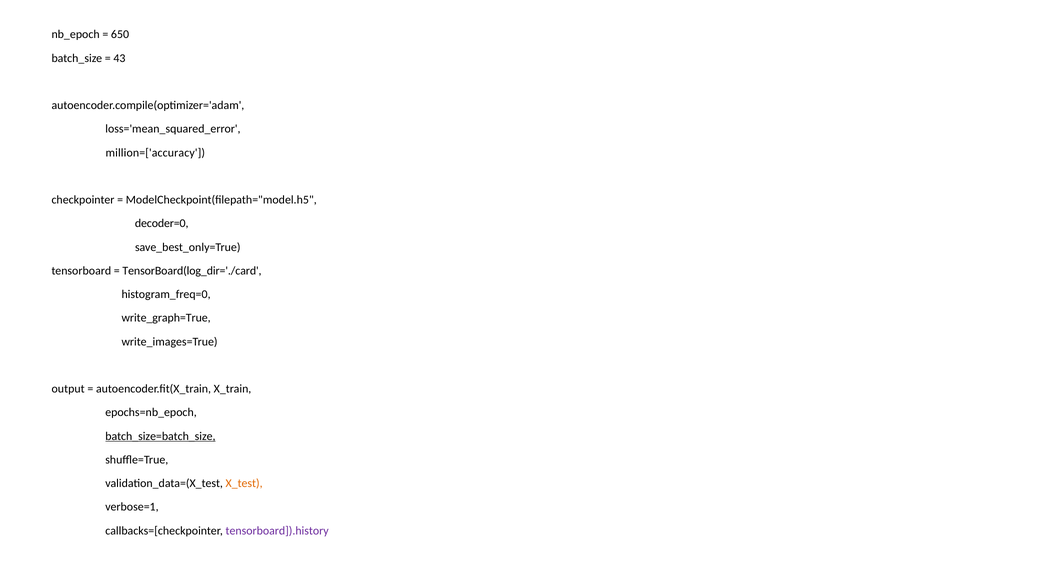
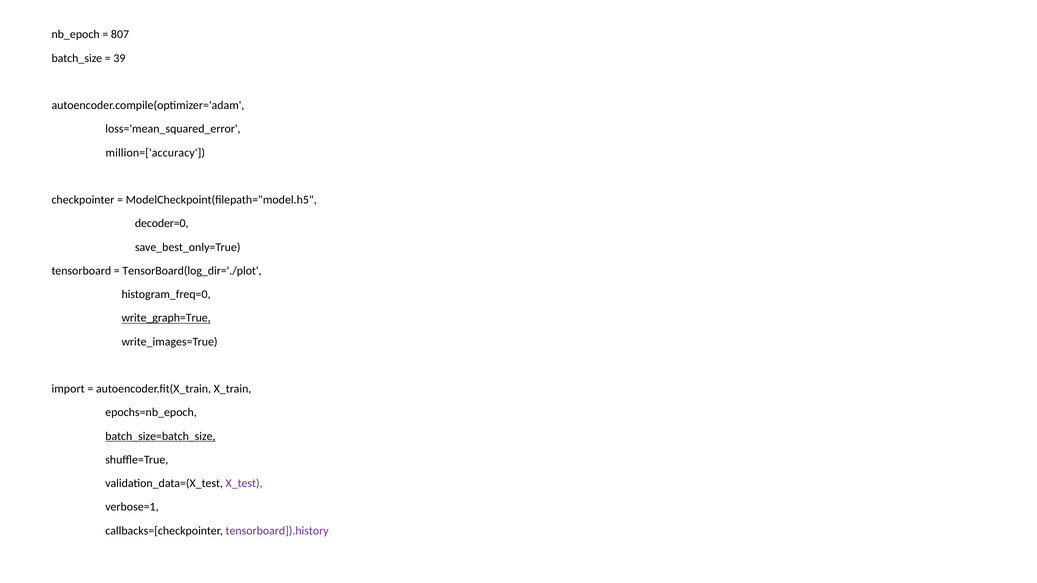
650: 650 -> 807 (120, 35)
43: 43 -> 39 (119, 58)
TensorBoard(log_dir='./card: TensorBoard(log_dir='./card -> TensorBoard(log_dir='./plot (192, 271)
write_graph=True underline: none -> present (166, 318)
output: output -> import (68, 389)
X_test colour: orange -> purple (244, 484)
